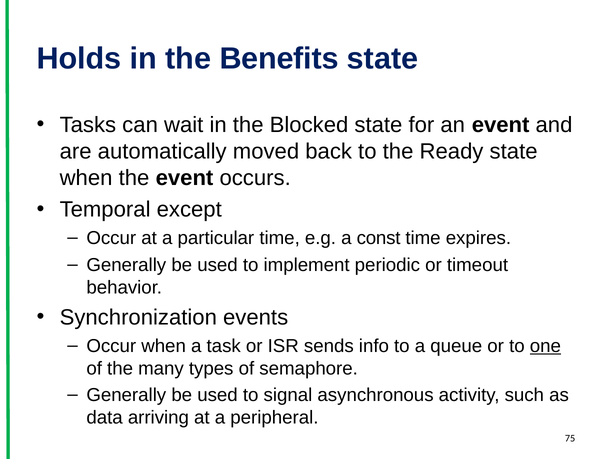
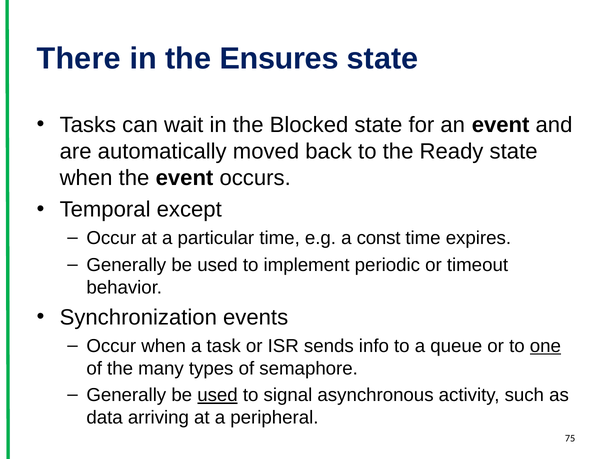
Holds: Holds -> There (79, 59)
Benefits: Benefits -> Ensures (279, 59)
used underline: none -> present (218, 395)
